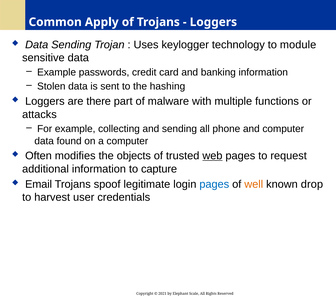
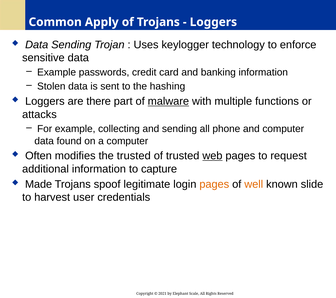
module: module -> enforce (298, 45)
malware underline: none -> present (168, 101)
the objects: objects -> trusted (134, 156)
Email: Email -> Made (39, 184)
pages colour: blue -> orange (214, 184)
drop: drop -> slide (312, 184)
